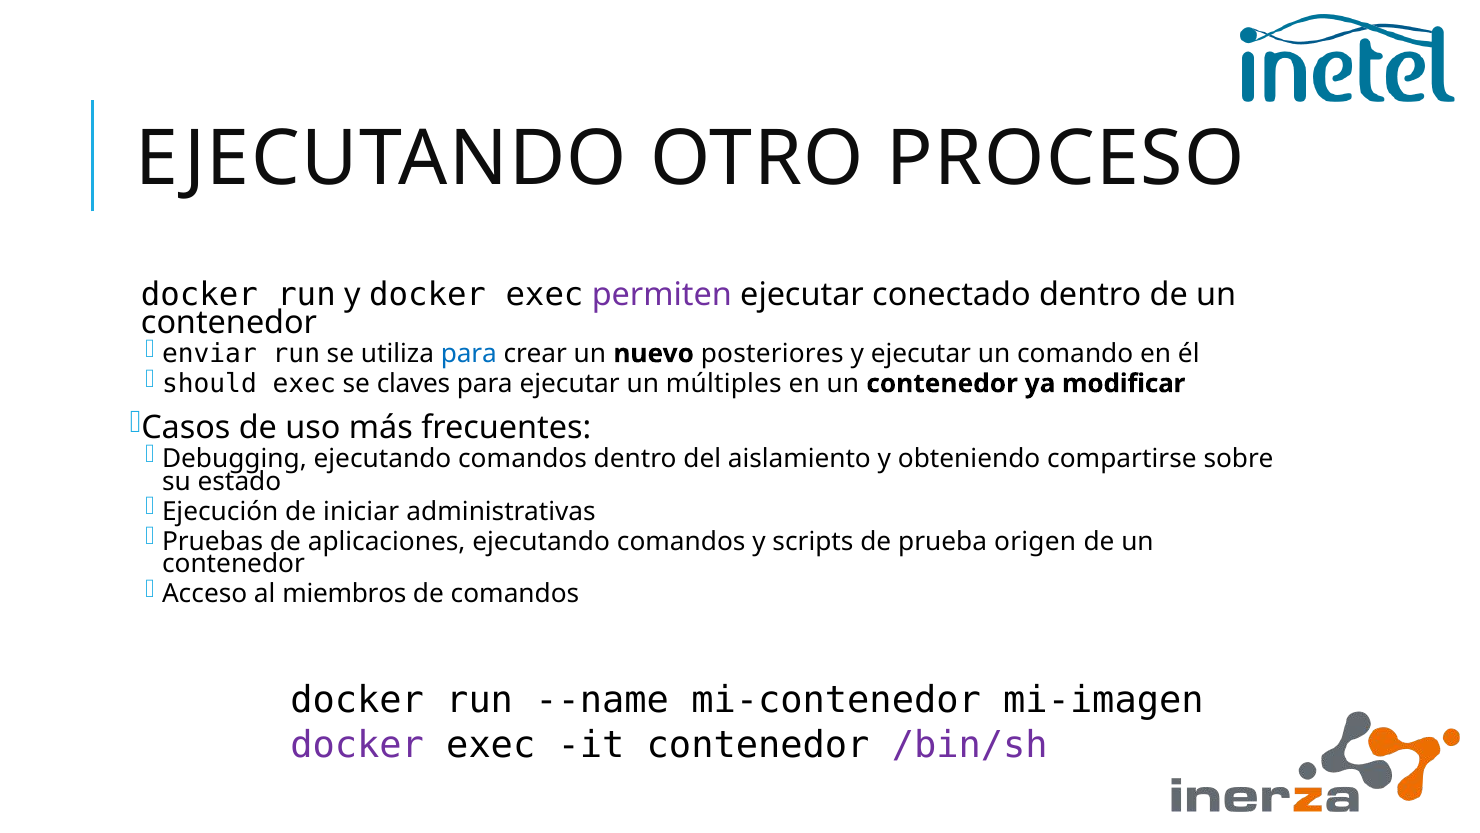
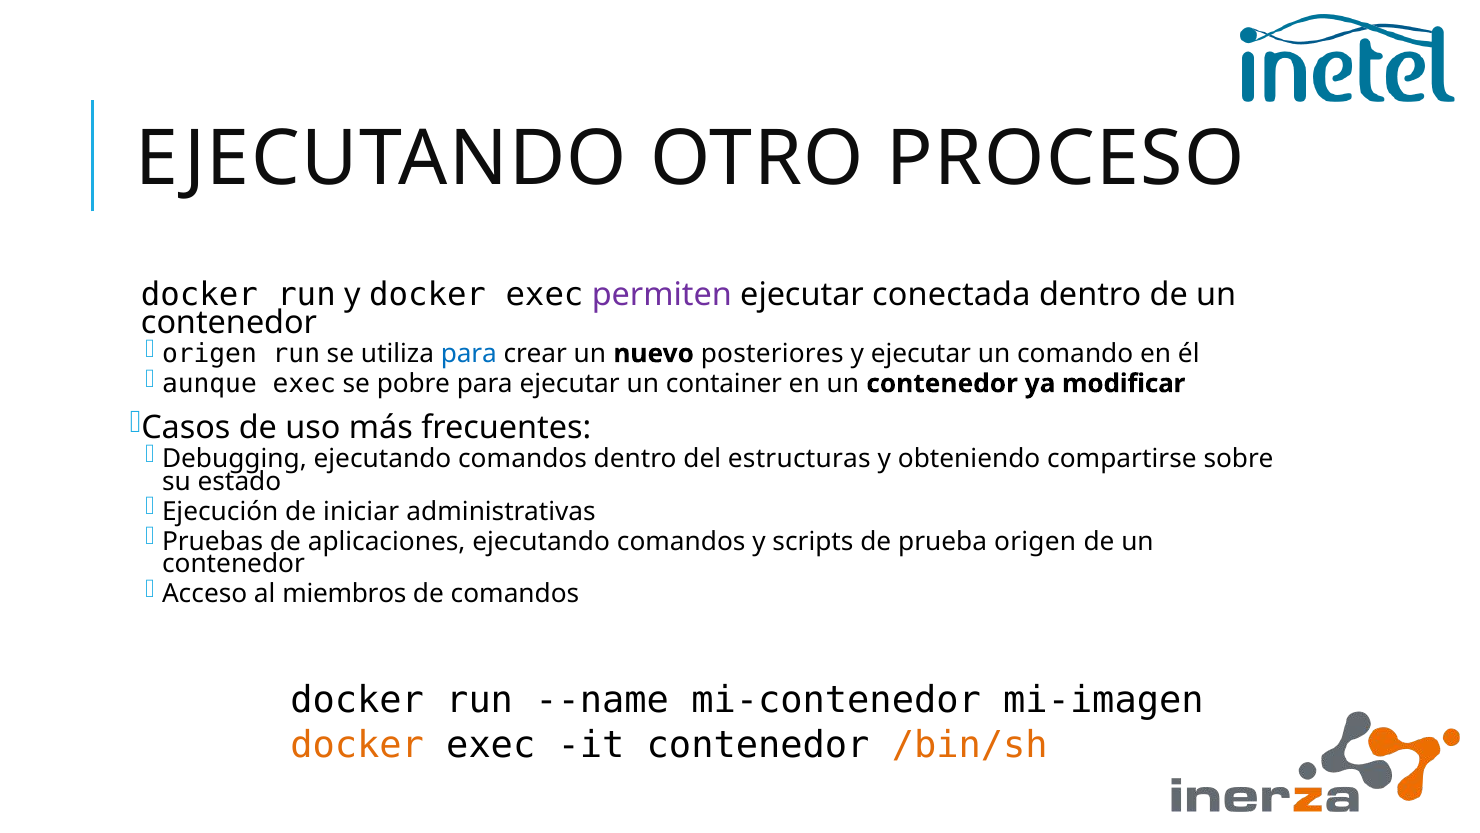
conectado: conectado -> conectada (951, 295)
enviar: enviar -> origen (209, 353)
should: should -> aunque (209, 383)
claves: claves -> pobre (413, 383)
múltiples: múltiples -> container (724, 383)
aislamiento: aislamiento -> estructuras (799, 459)
docker colour: purple -> orange (357, 745)
/bin/sh colour: purple -> orange (970, 745)
